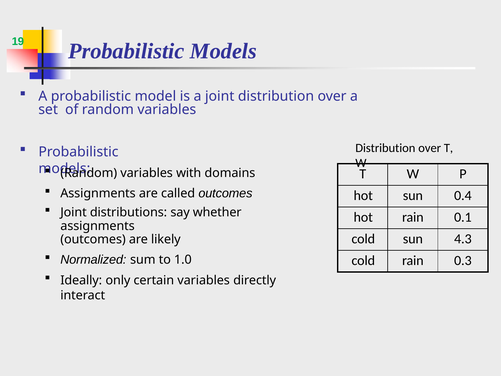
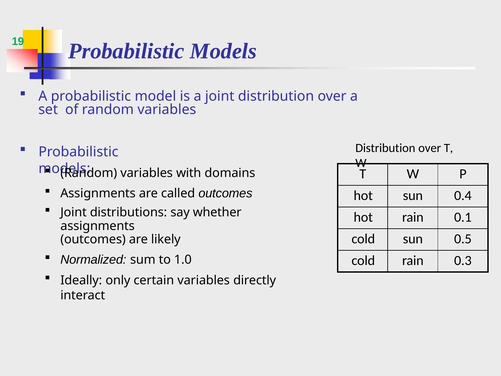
4.3: 4.3 -> 0.5 (463, 239)
